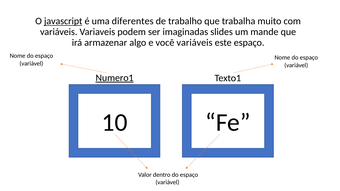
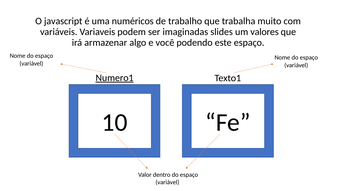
javascript underline: present -> none (63, 21)
diferentes: diferentes -> numéricos (133, 21)
mande: mande -> valores (265, 32)
você variáveis: variáveis -> podendo (195, 43)
